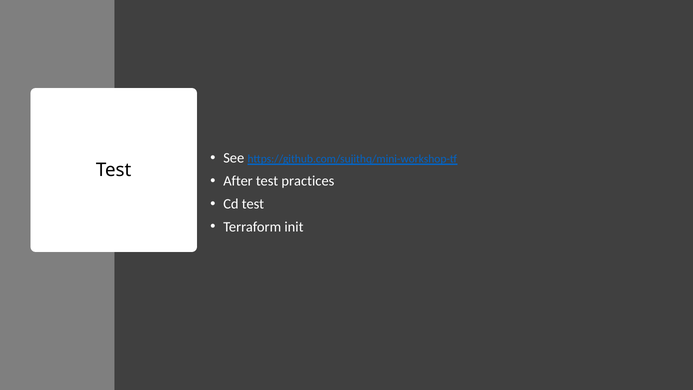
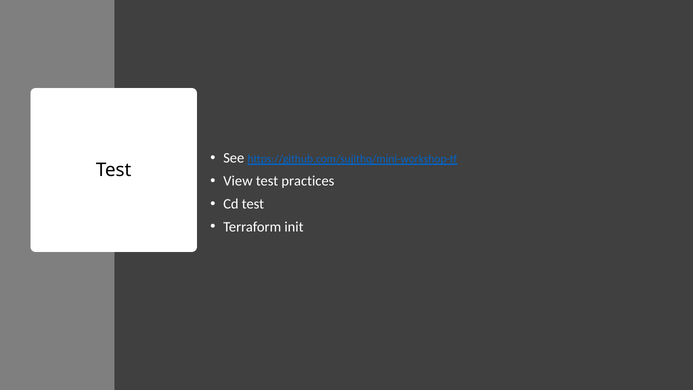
After: After -> View (238, 181)
